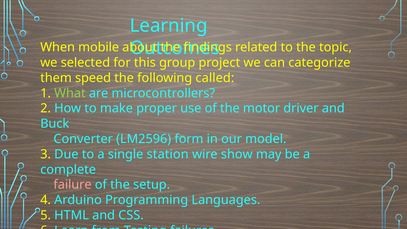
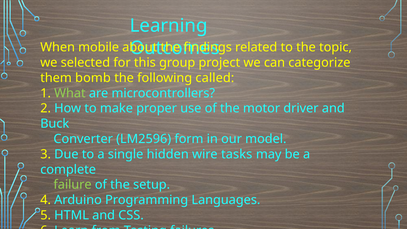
speed: speed -> bomb (93, 78)
station: station -> hidden (168, 154)
show: show -> tasks (237, 154)
failure colour: pink -> light green (73, 185)
